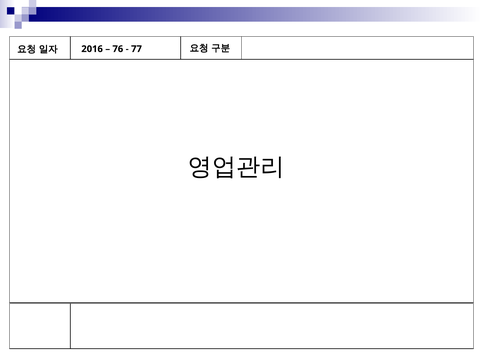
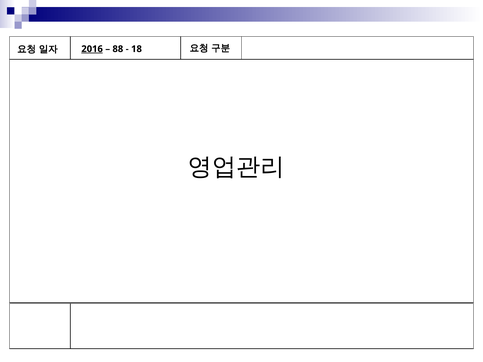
2016 underline: none -> present (92, 49)
76: 76 -> 88 (118, 49)
77: 77 -> 18 (136, 49)
